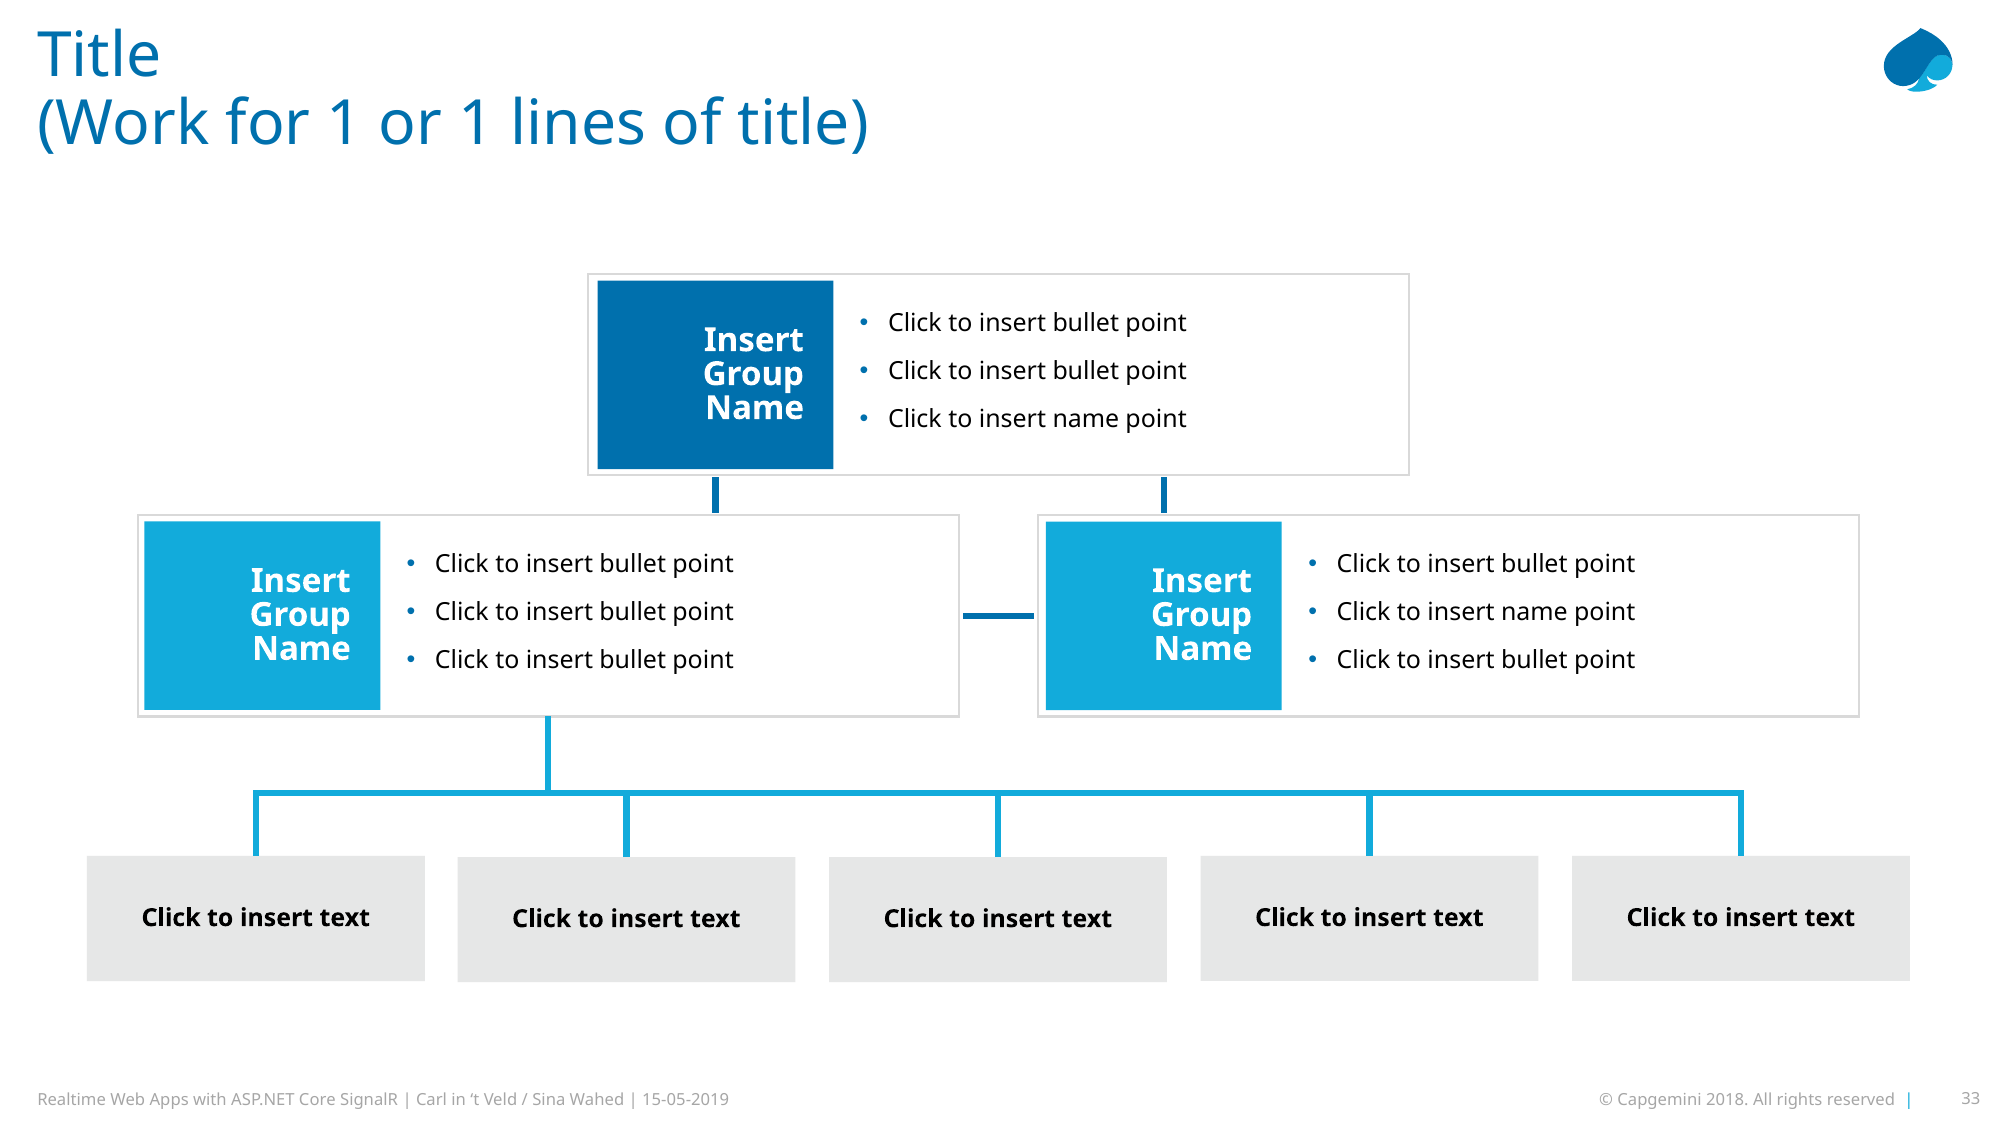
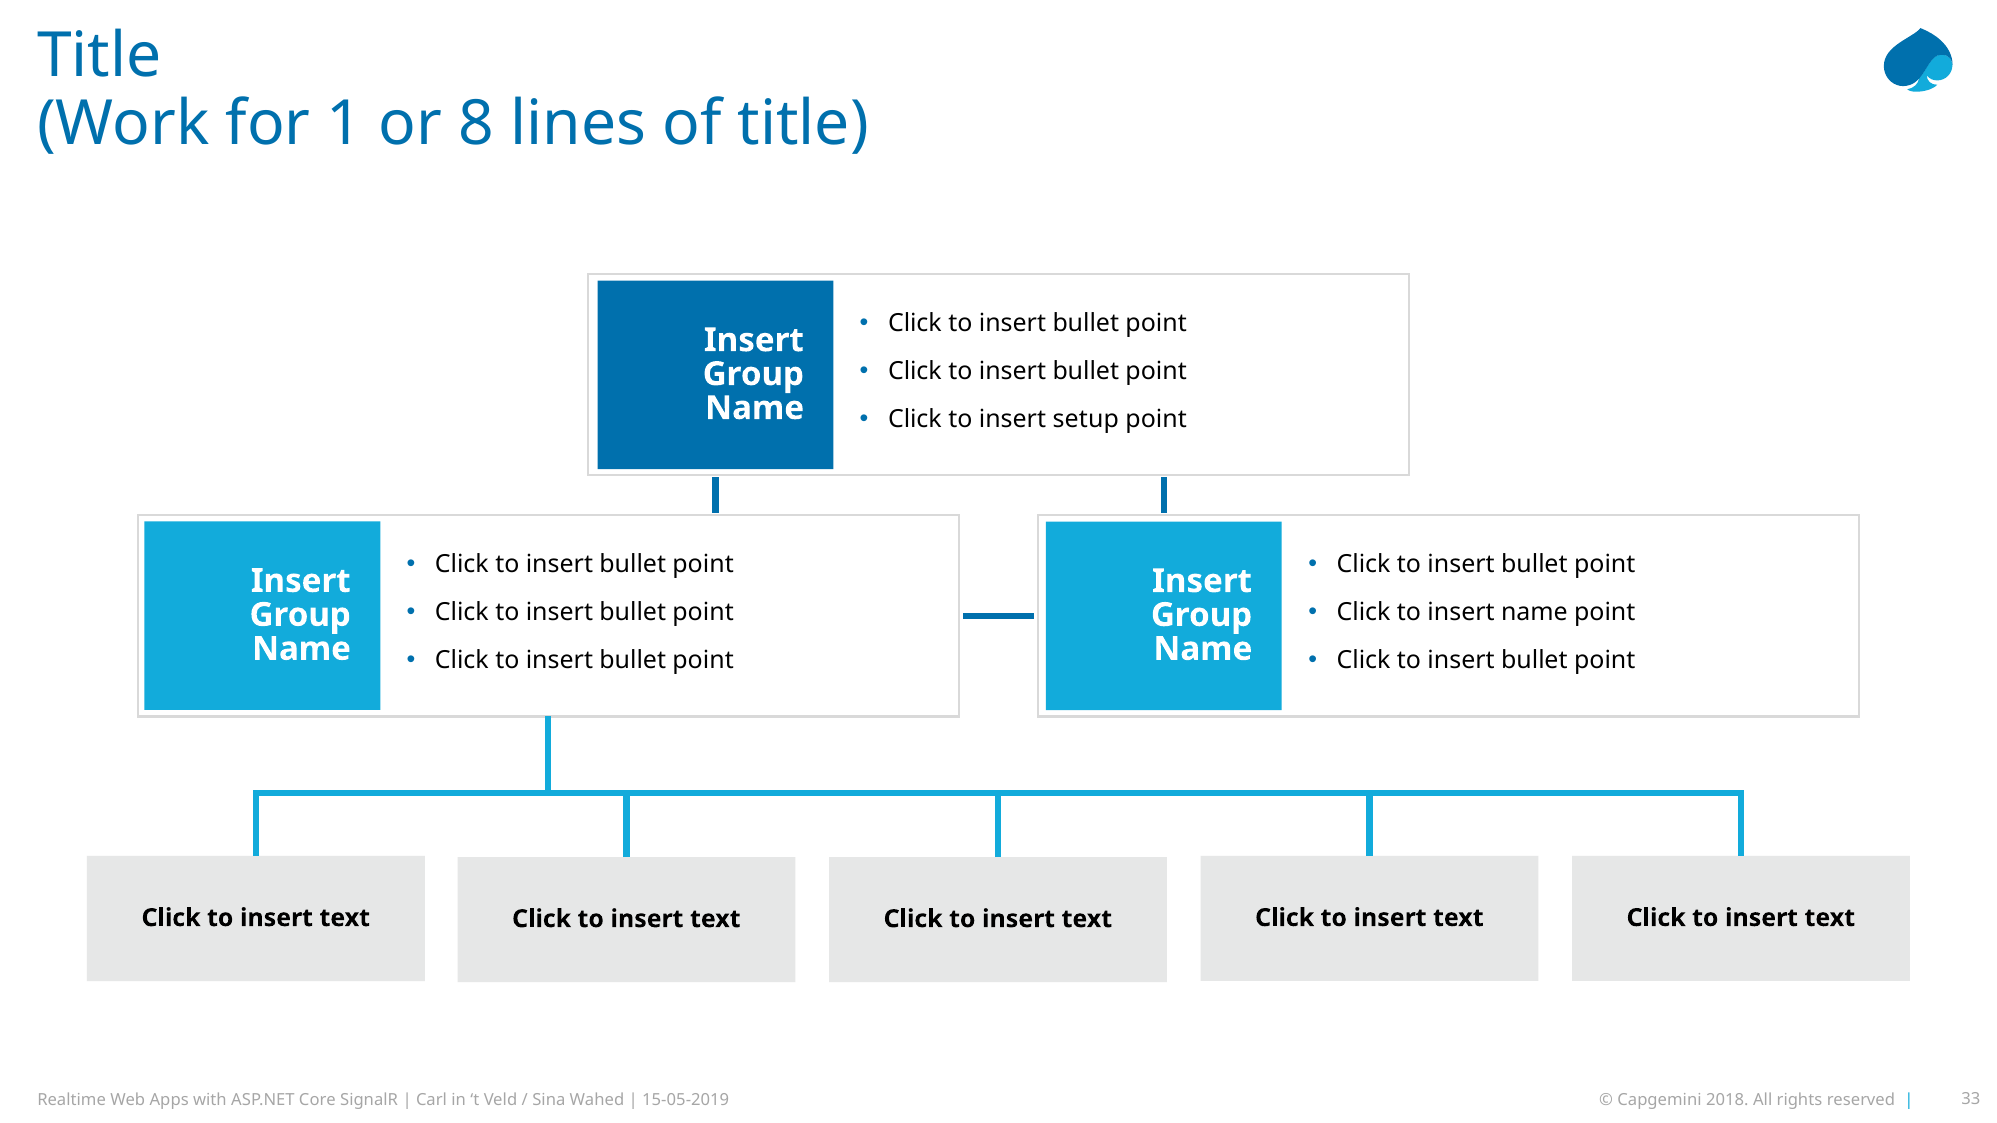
or 1: 1 -> 8 (476, 124)
name: name -> setup (1086, 419)
